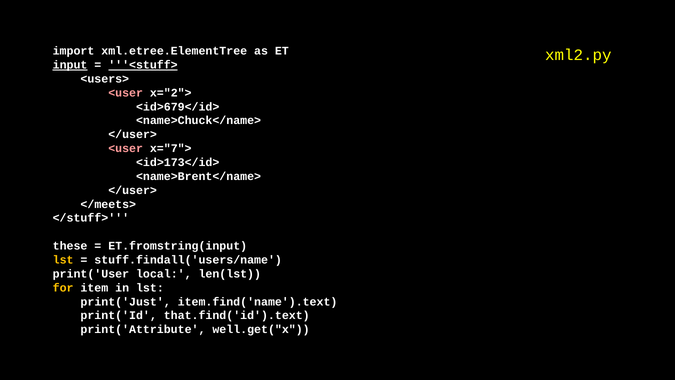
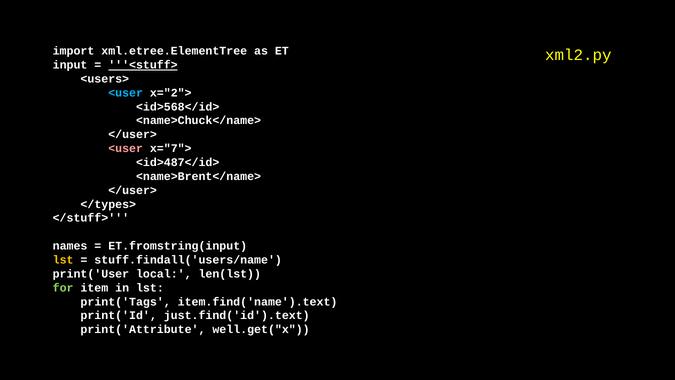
input underline: present -> none (70, 65)
<user colour: pink -> light blue (126, 93)
<id>679</id>: <id>679</id> -> <id>568</id> (178, 107)
<id>173</id>: <id>173</id> -> <id>487</id> (178, 162)
</meets>: </meets> -> </types> (108, 204)
these: these -> names (70, 246)
for colour: yellow -> light green (63, 288)
print('Just: print('Just -> print('Tags (126, 301)
that.find('id').text: that.find('id').text -> just.find('id').text (237, 315)
